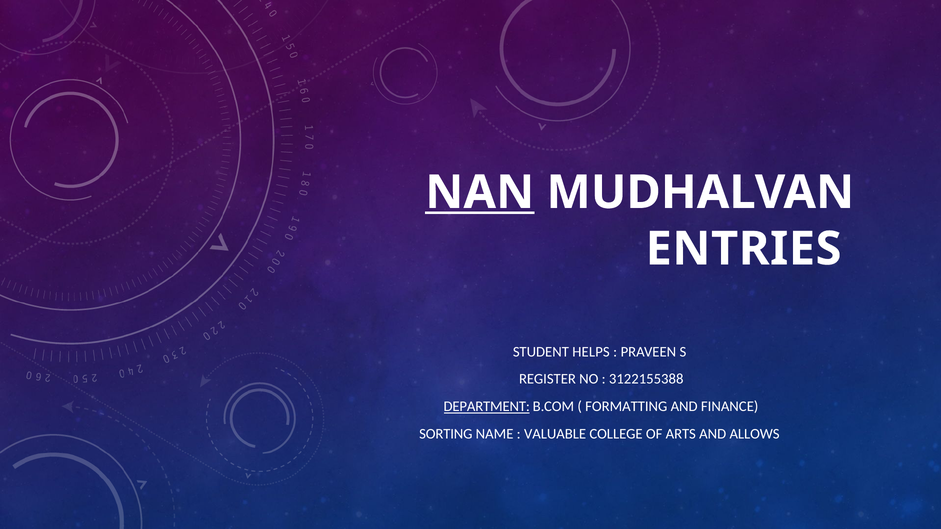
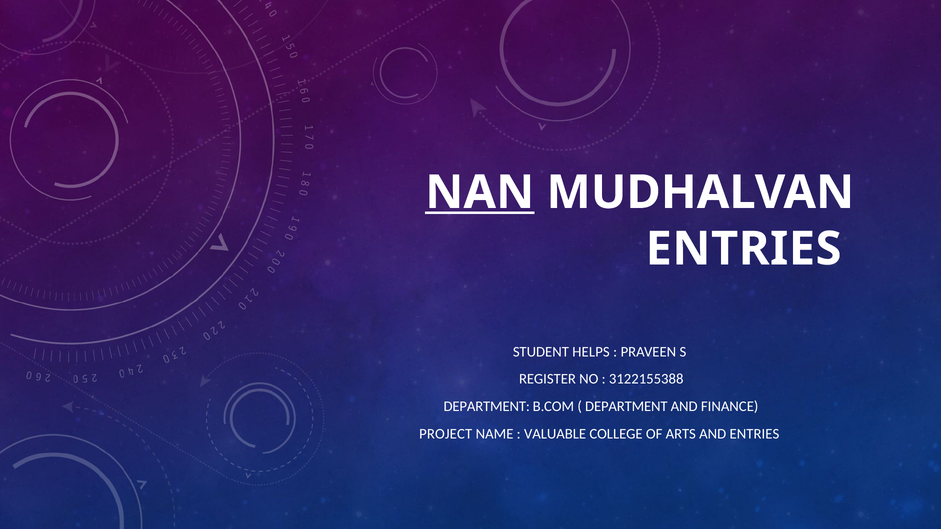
DEPARTMENT underline: present -> none (487, 407)
FORMATTING: FORMATTING -> DEPARTMENT (626, 407)
SORTING: SORTING -> PROJECT (446, 434)
AND ALLOWS: ALLOWS -> ENTRIES (754, 434)
